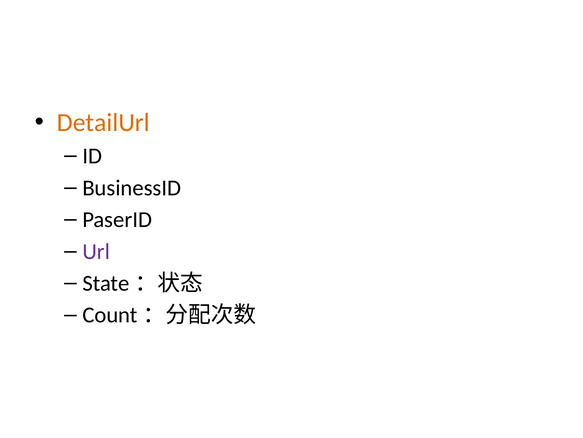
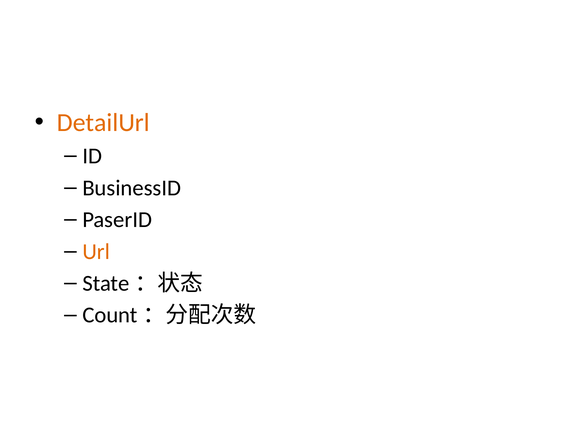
Url colour: purple -> orange (96, 251)
